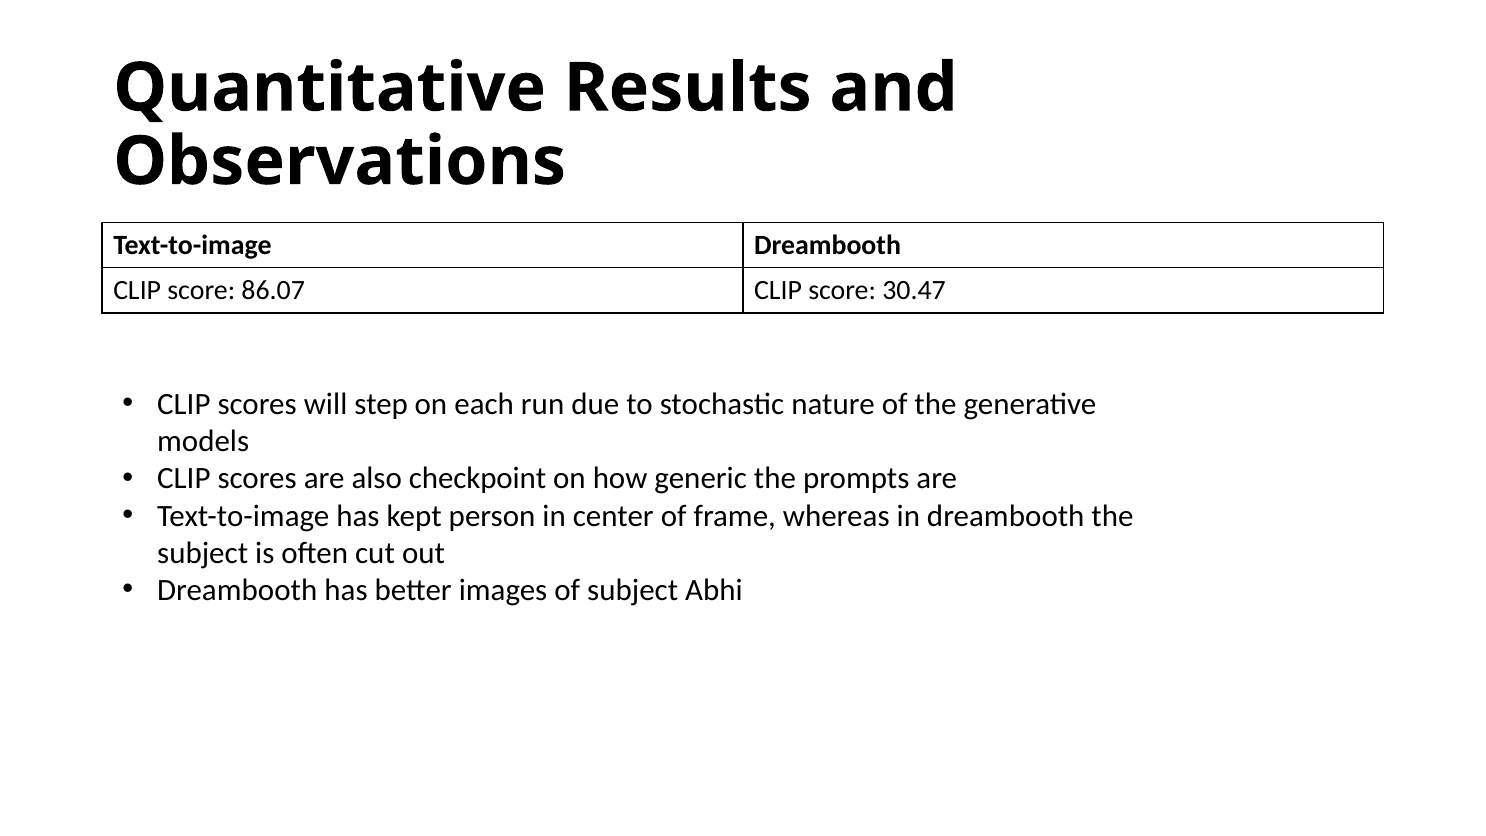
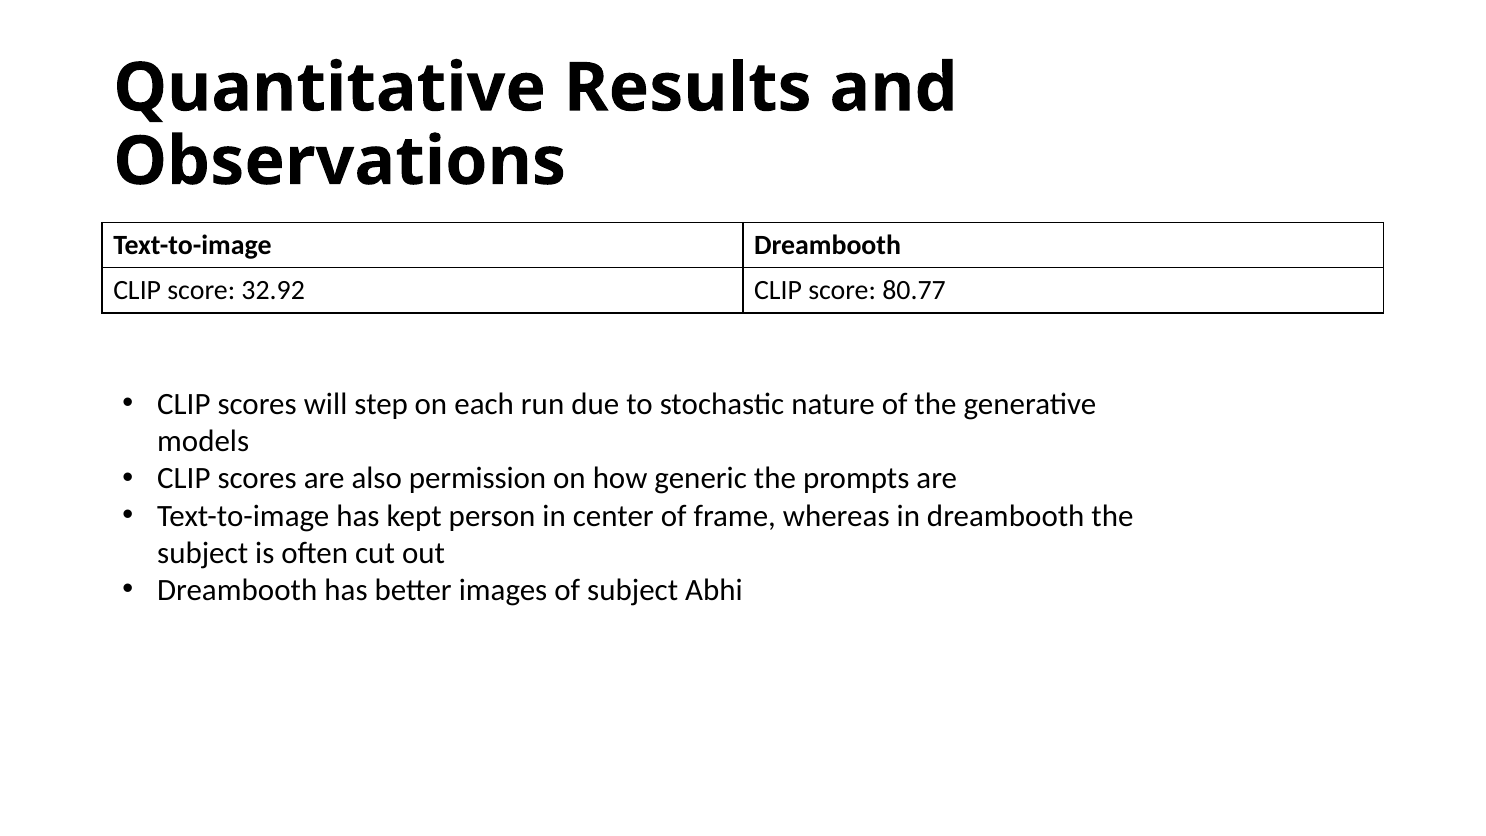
86.07: 86.07 -> 32.92 (273, 291)
30.47: 30.47 -> 80.77 (914, 291)
checkpoint: checkpoint -> permission (478, 479)
